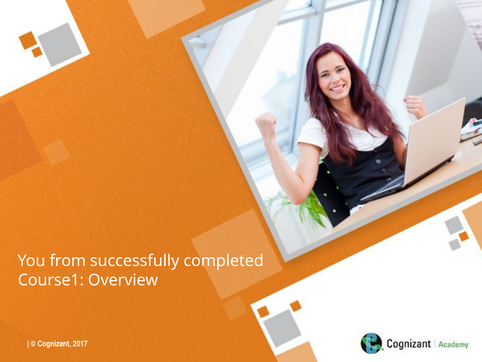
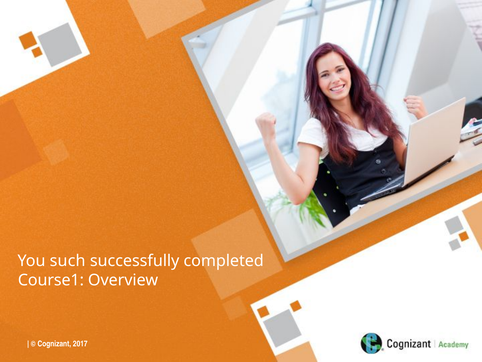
from: from -> such (68, 261)
